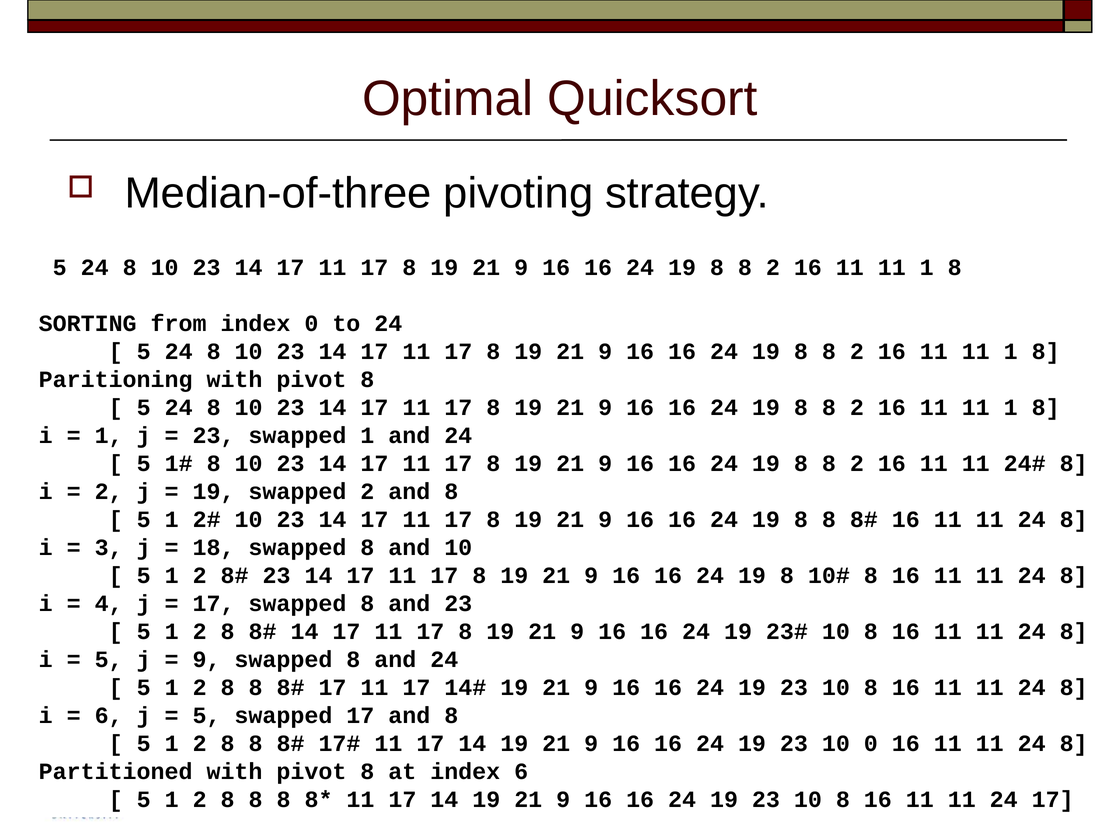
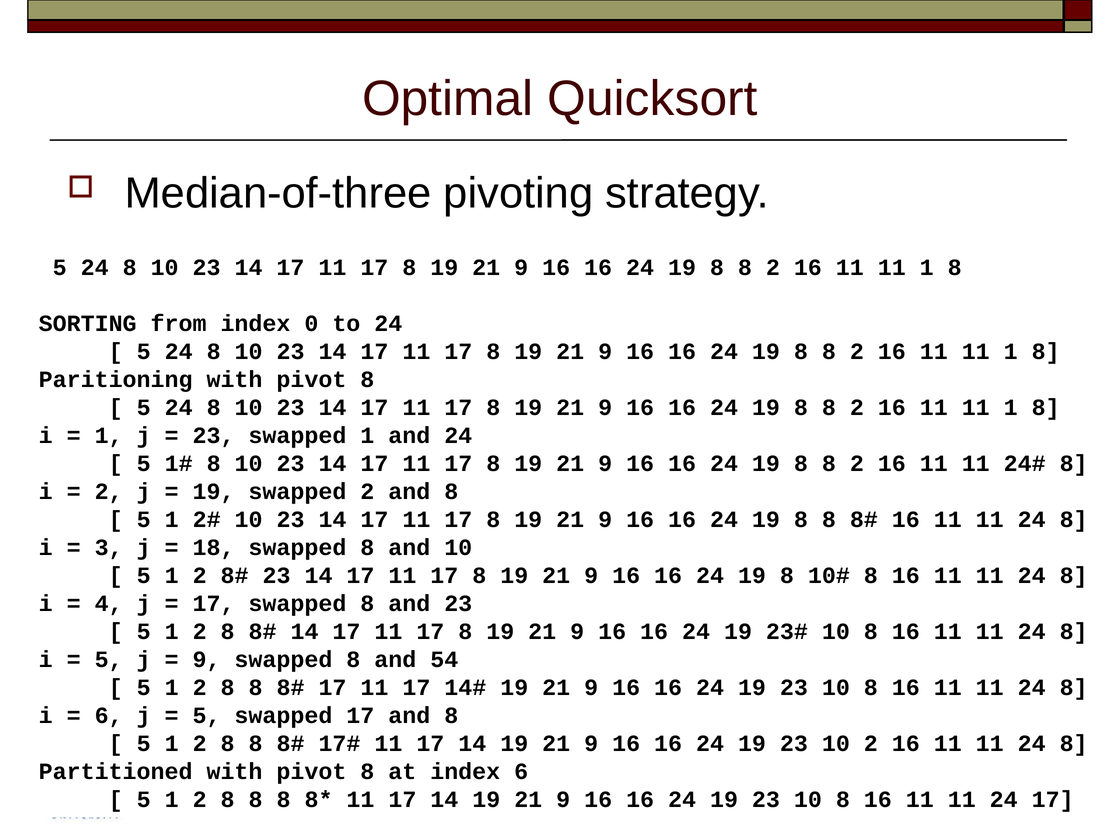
8 and 24: 24 -> 54 (444, 659)
10 0: 0 -> 2 (871, 743)
